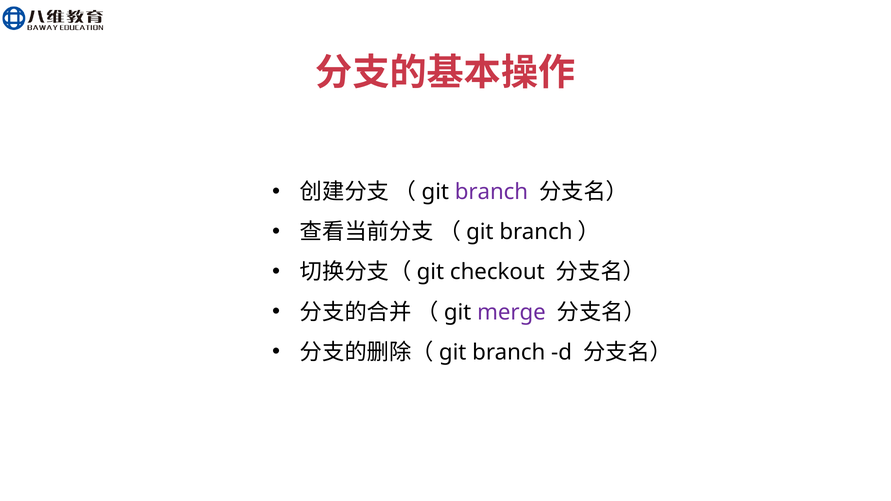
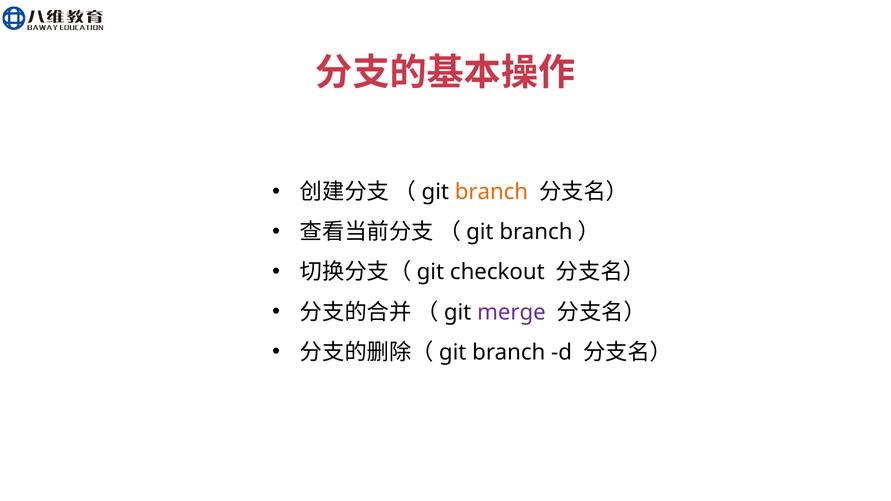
branch colour: purple -> orange (491, 192)
